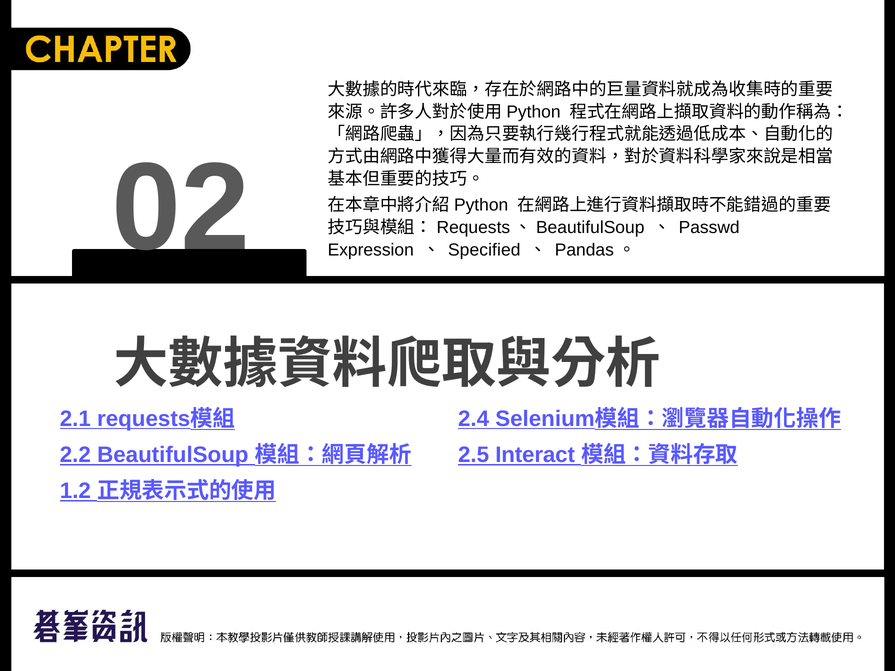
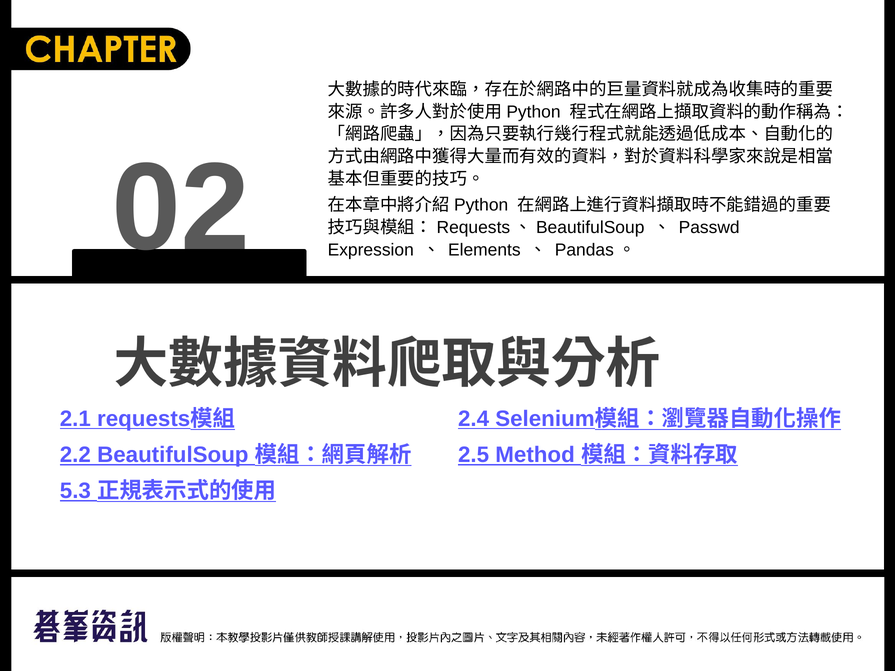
Specified: Specified -> Elements (484, 250)
Interact: Interact -> Method (535, 455)
1.2: 1.2 -> 5.3 (75, 491)
